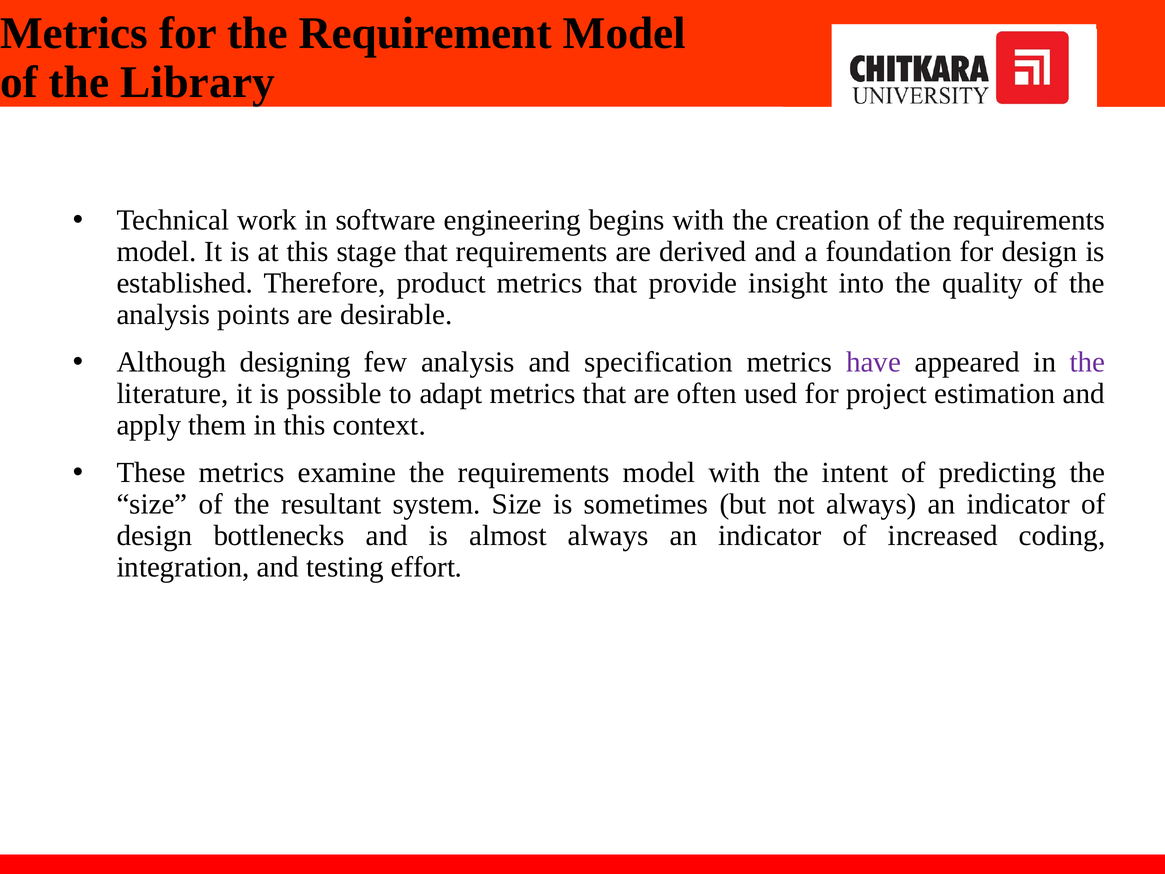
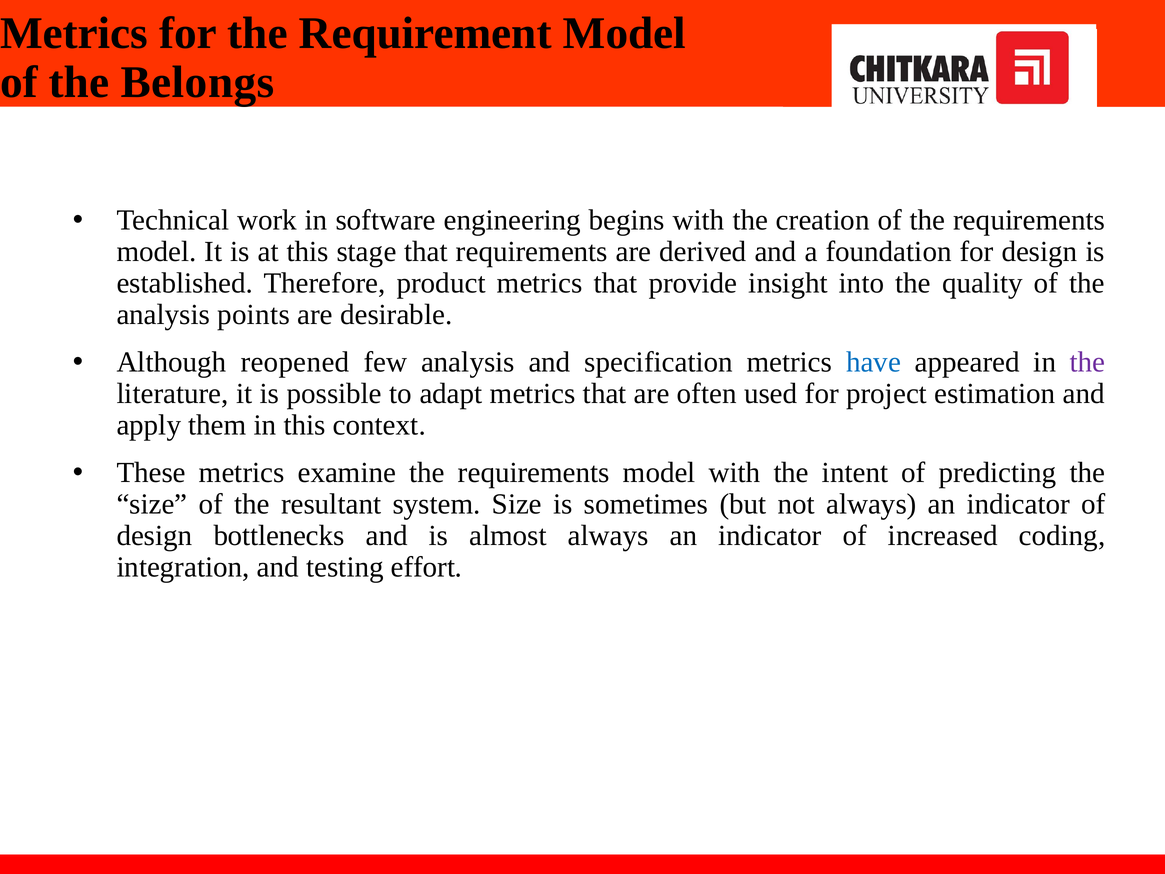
Library: Library -> Belongs (198, 82)
designing: designing -> reopened (295, 362)
have colour: purple -> blue (874, 362)
